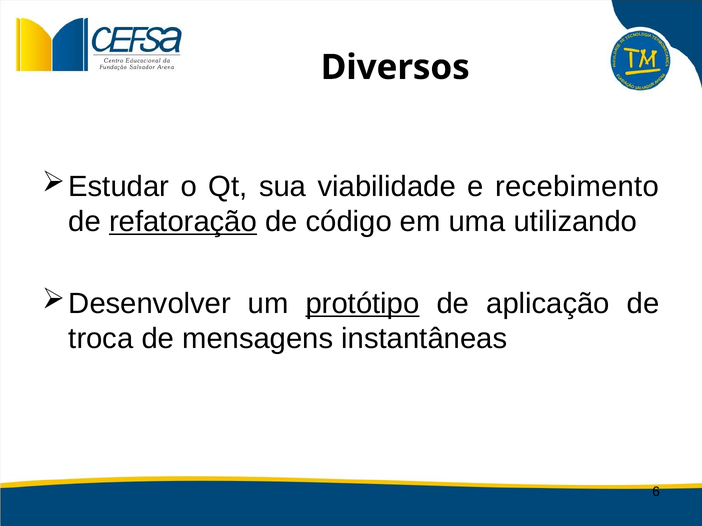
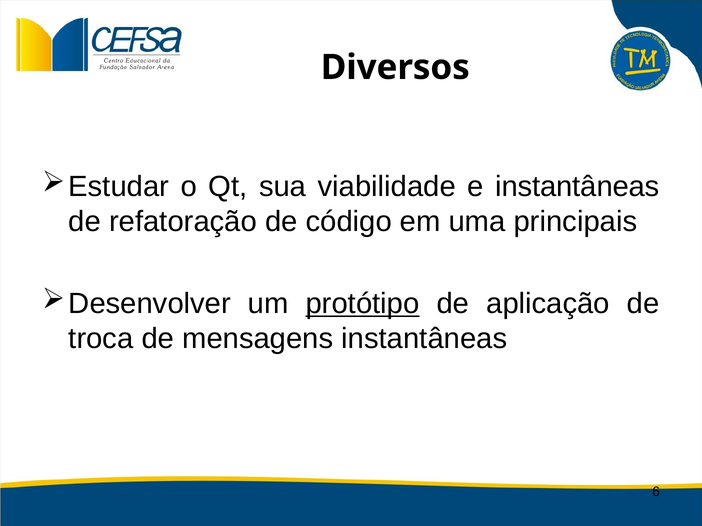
e recebimento: recebimento -> instantâneas (577, 187)
refatoração underline: present -> none (183, 222)
utilizando: utilizando -> principais (575, 222)
